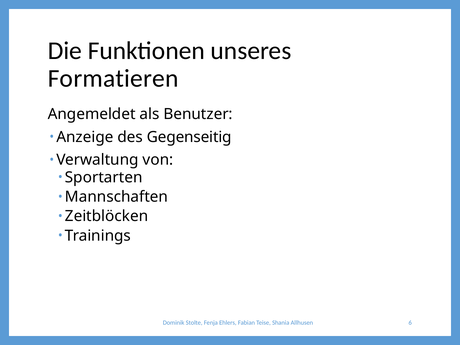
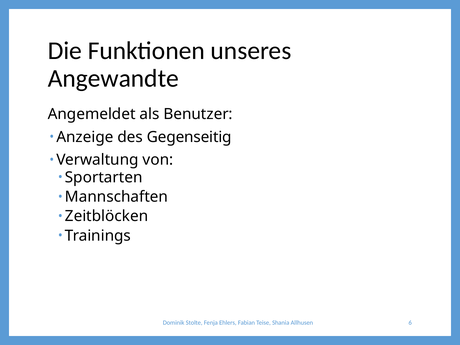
Formatieren: Formatieren -> Angewandte (113, 78)
